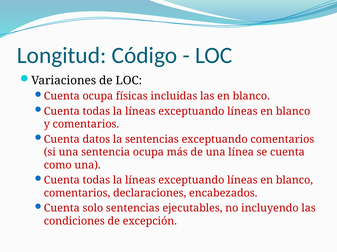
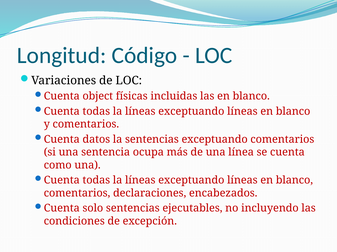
Cuenta ocupa: ocupa -> object (98, 96)
